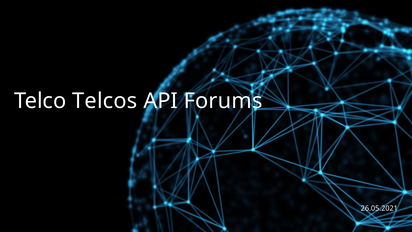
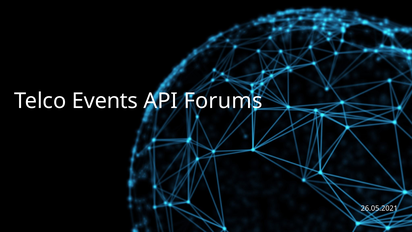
Telcos: Telcos -> Events (105, 101)
